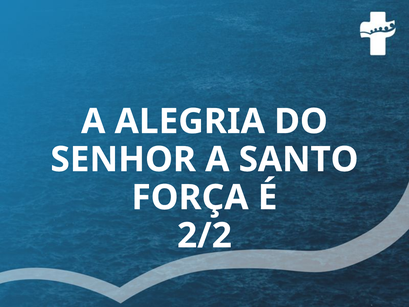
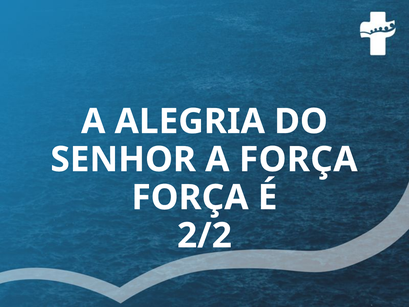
A SANTO: SANTO -> FORÇA (298, 159)
